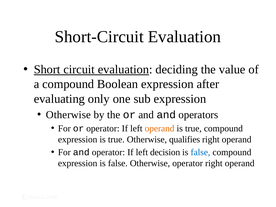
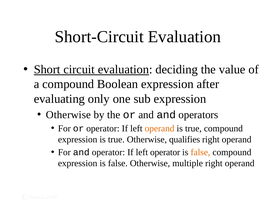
left decision: decision -> operator (165, 152)
false colour: blue -> orange (200, 152)
Otherwise operator: operator -> multiple (188, 163)
